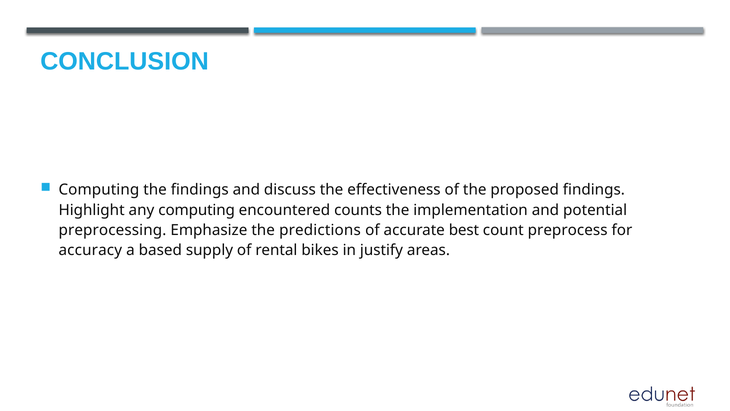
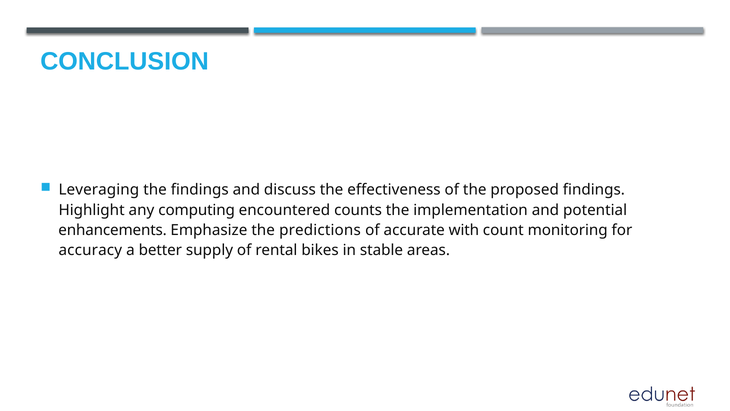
Computing: Computing -> Leveraging (99, 190)
preprocessing: preprocessing -> enhancements (113, 230)
best: best -> with (464, 230)
preprocess: preprocess -> monitoring (568, 230)
based: based -> better (160, 250)
justify: justify -> stable (381, 250)
